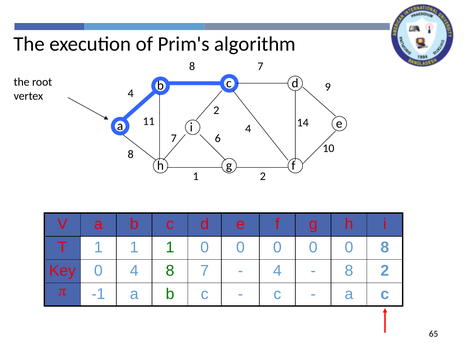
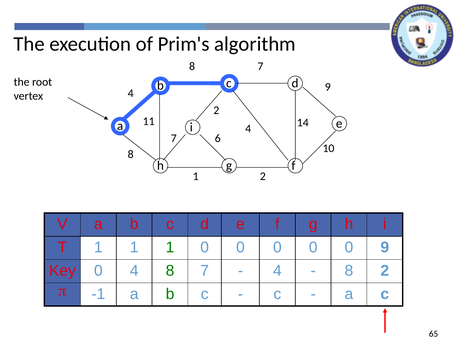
0 8: 8 -> 9 (385, 248)
